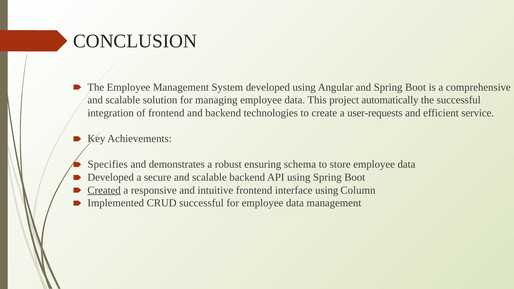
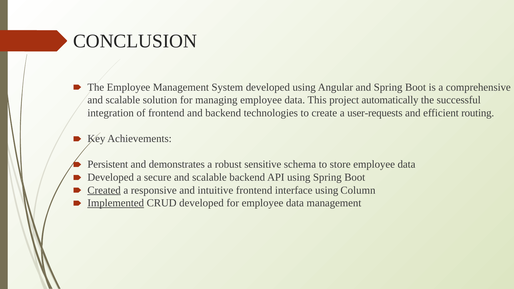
service: service -> routing (478, 113)
Specifies: Specifies -> Persistent (108, 164)
ensuring: ensuring -> sensitive (263, 164)
Implemented underline: none -> present (116, 203)
CRUD successful: successful -> developed (201, 203)
